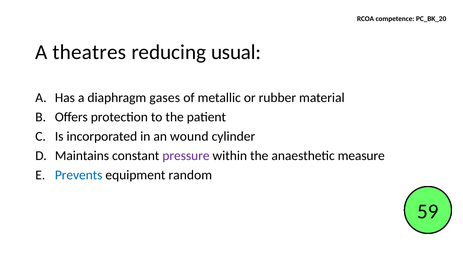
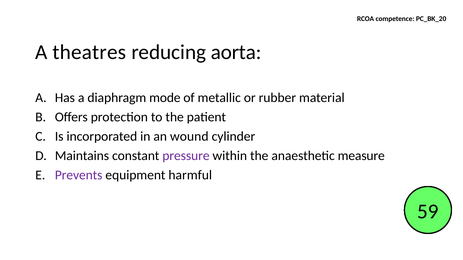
usual: usual -> aorta (236, 52)
gases: gases -> mode (165, 98)
Prevents colour: blue -> purple (79, 175)
random: random -> harmful (190, 175)
